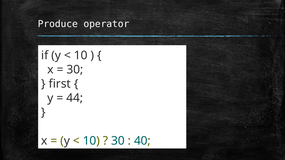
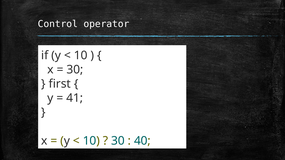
Produce: Produce -> Control (58, 24)
44: 44 -> 41 (75, 98)
